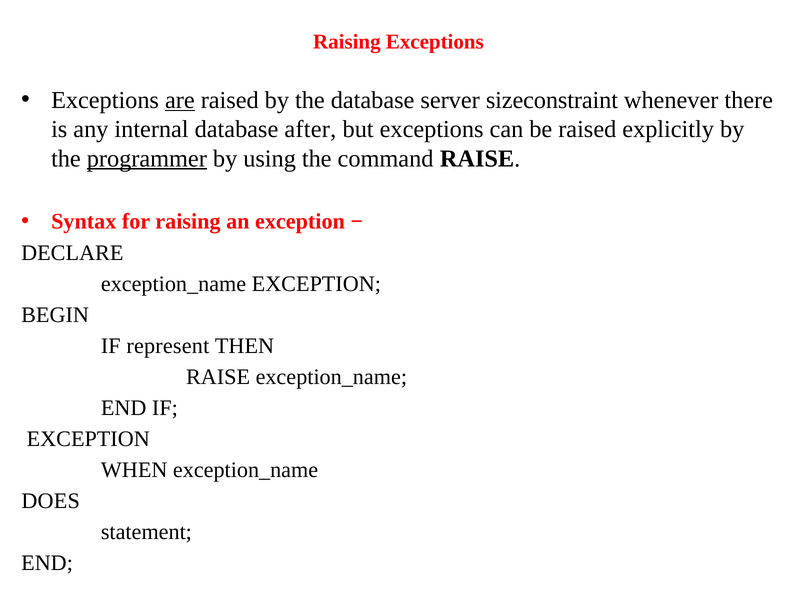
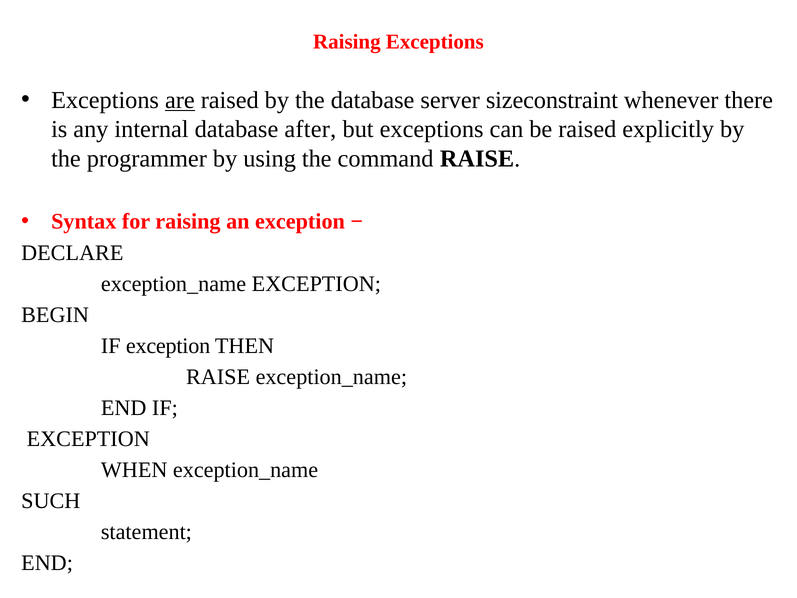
programmer underline: present -> none (147, 158)
represent: represent -> exception (168, 346)
DOES: DOES -> SUCH (51, 501)
